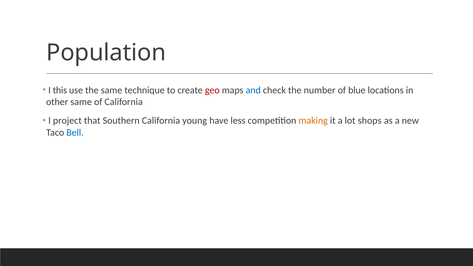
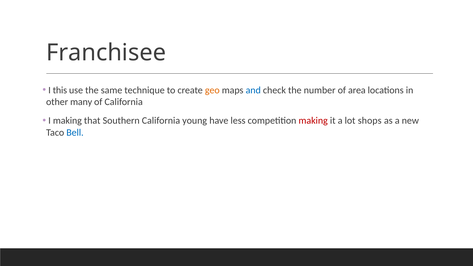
Population: Population -> Franchisee (106, 53)
geo colour: red -> orange (212, 90)
blue: blue -> area (357, 90)
other same: same -> many (81, 102)
I project: project -> making (67, 121)
making colour: orange -> red (313, 121)
